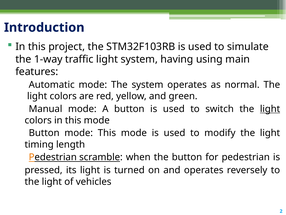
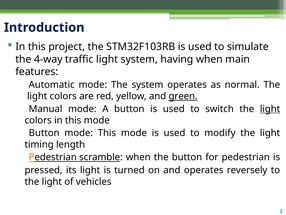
1-way: 1-way -> 4-way (48, 59)
having using: using -> when (209, 59)
green underline: none -> present (183, 96)
